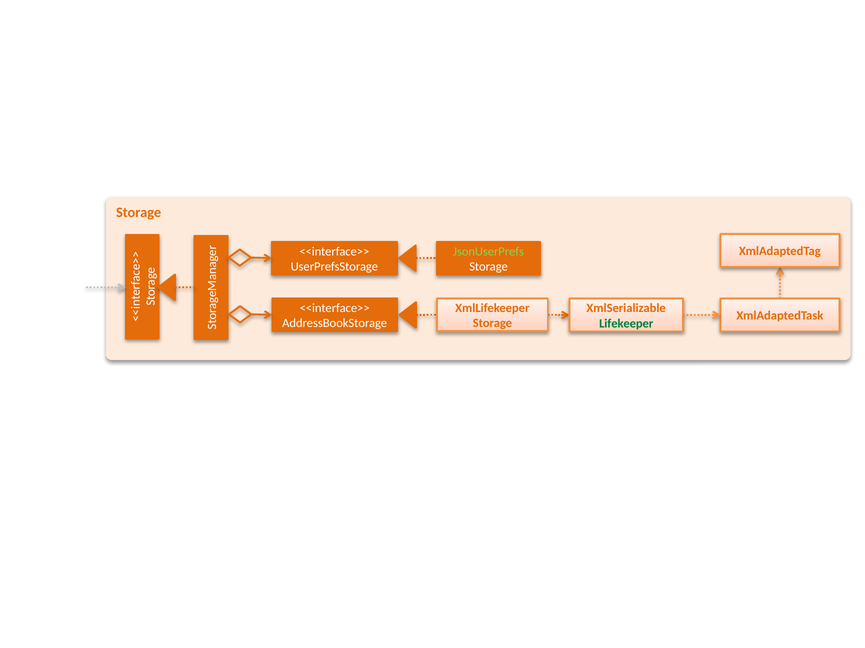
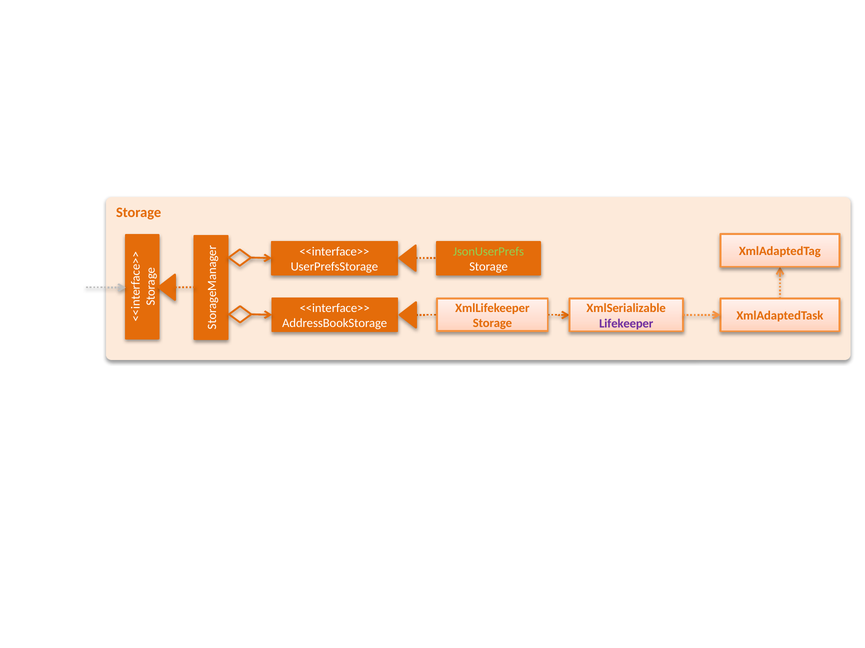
Lifekeeper colour: green -> purple (626, 324)
